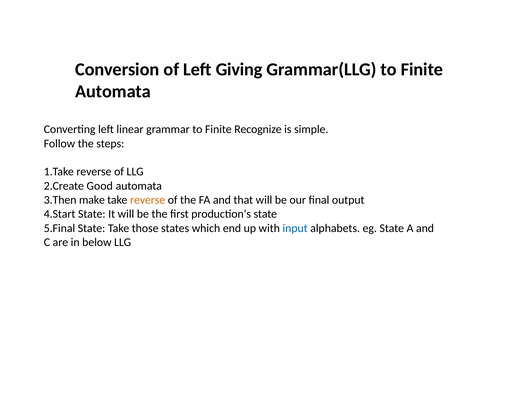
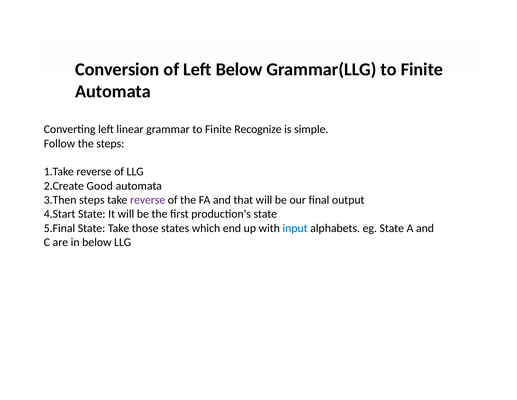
Left Giving: Giving -> Below (239, 69)
make: make -> steps (92, 200)
reverse colour: orange -> purple (148, 200)
